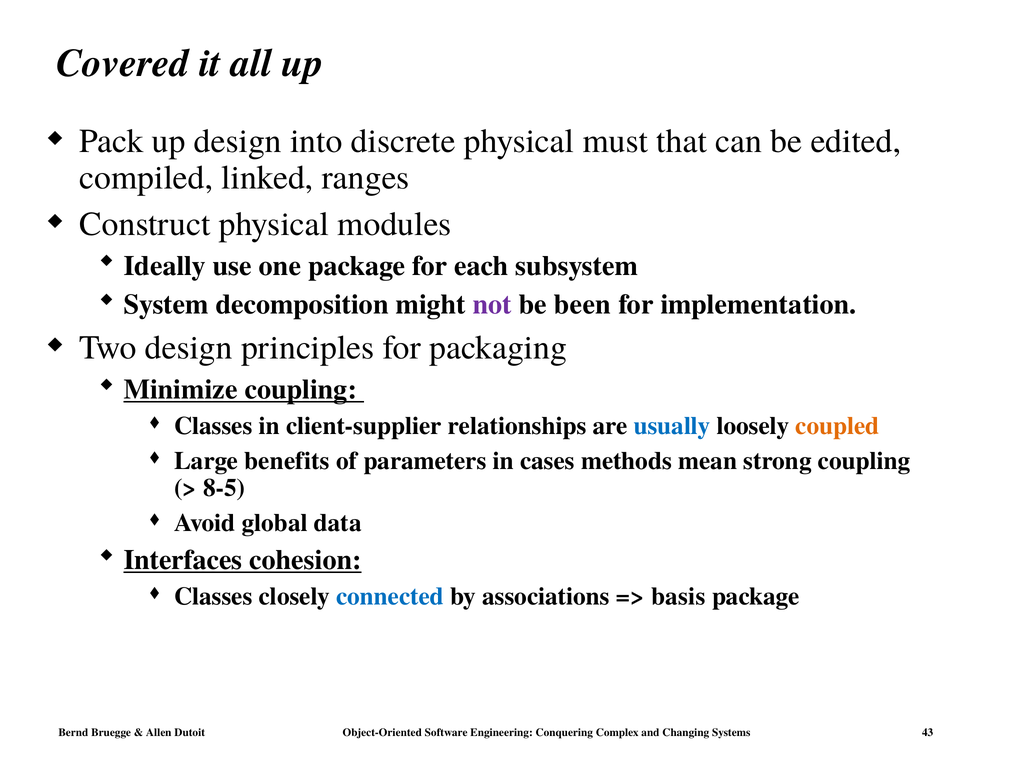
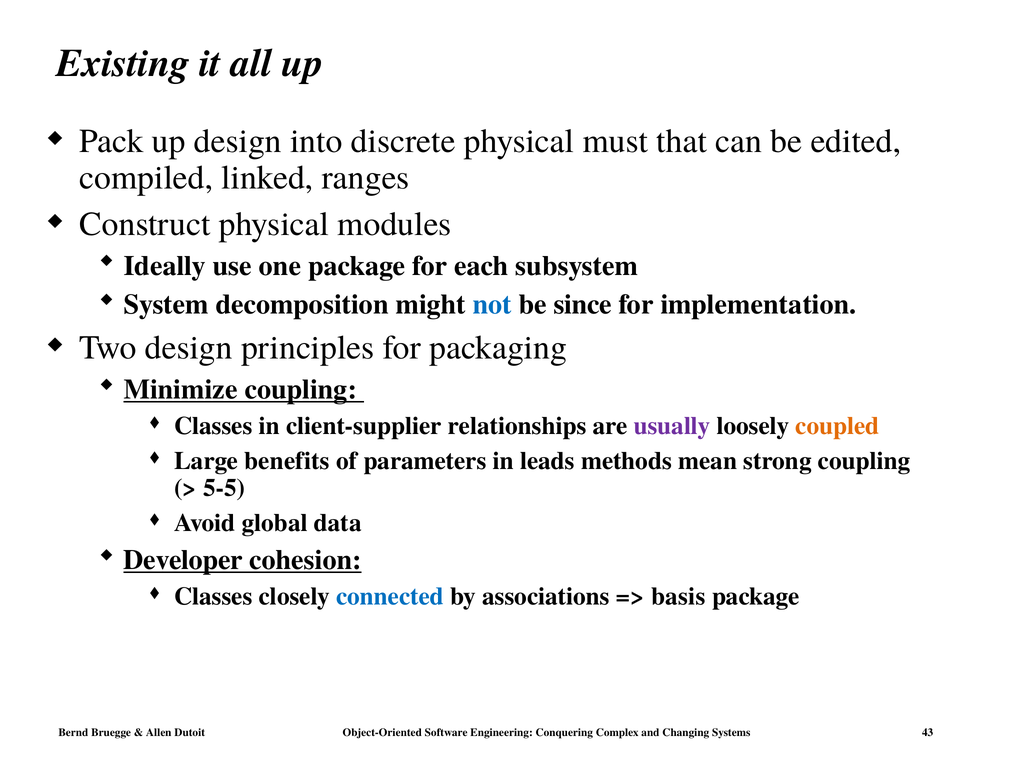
Covered: Covered -> Existing (123, 63)
not colour: purple -> blue (492, 305)
been: been -> since (583, 305)
usually colour: blue -> purple (672, 426)
cases: cases -> leads (547, 461)
8-5: 8-5 -> 5-5 (224, 488)
Interfaces: Interfaces -> Developer (183, 561)
